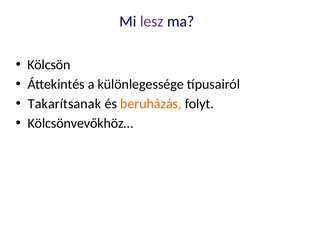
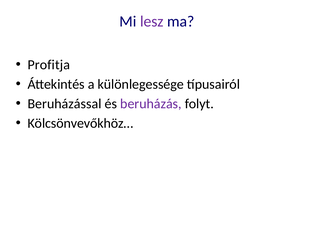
Kölcsön: Kölcsön -> Profitja (49, 65)
Takarítsanak: Takarítsanak -> Beruházással (65, 104)
beruházás colour: orange -> purple (151, 104)
